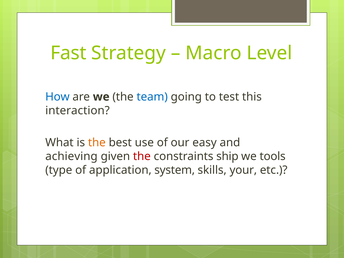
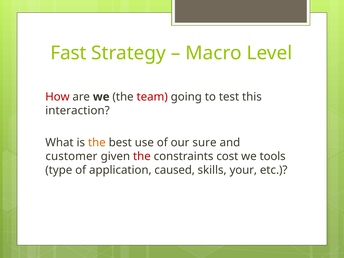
How colour: blue -> red (57, 97)
team colour: blue -> red (152, 97)
easy: easy -> sure (204, 143)
achieving: achieving -> customer (71, 156)
ship: ship -> cost (227, 156)
system: system -> caused (175, 170)
